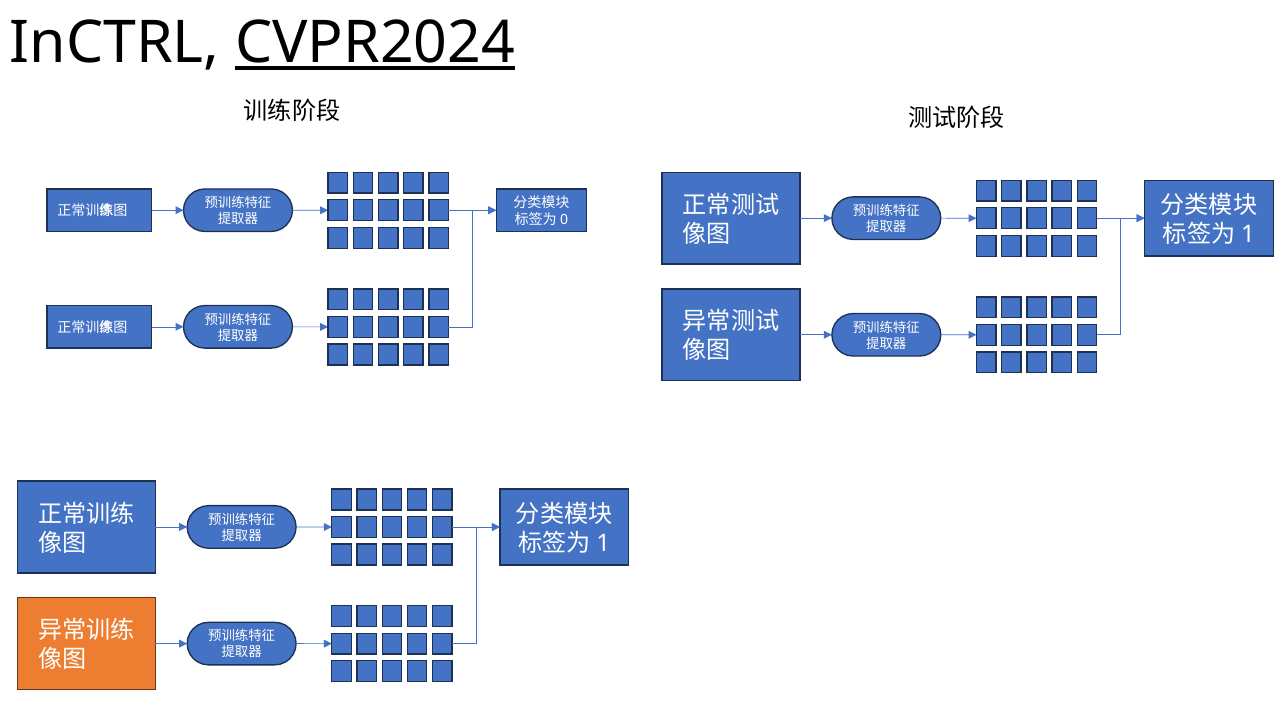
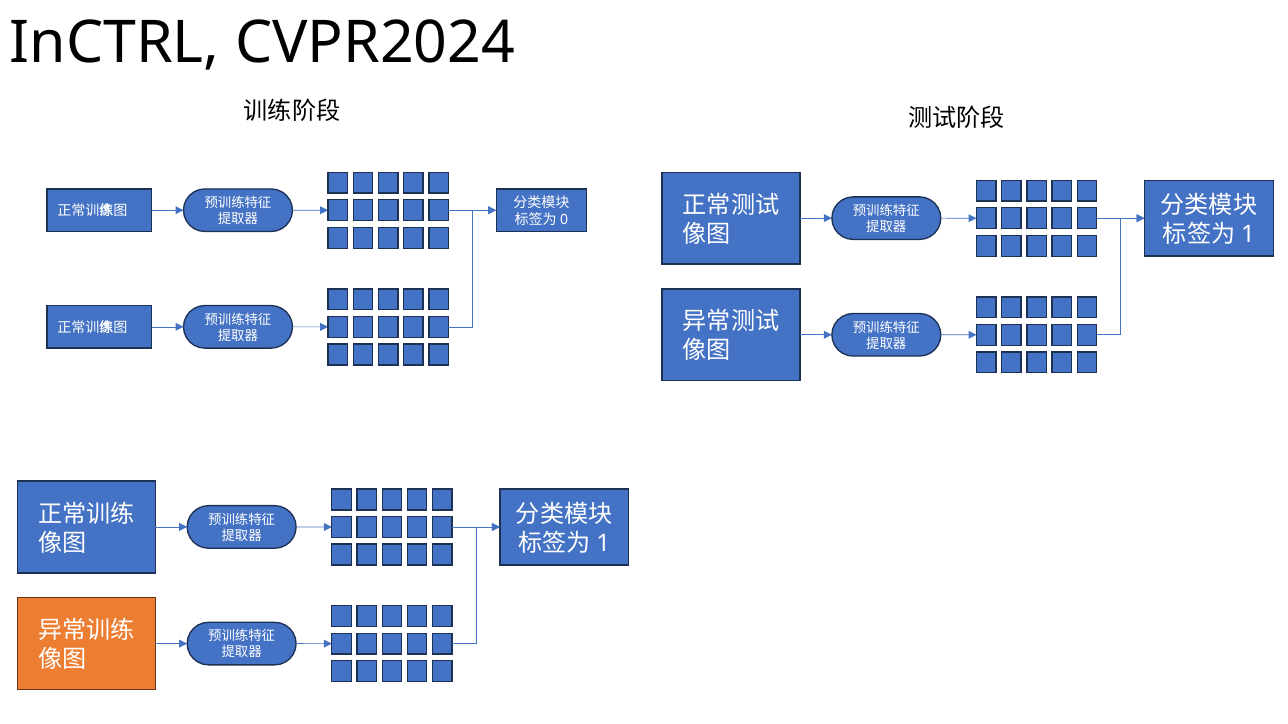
CVPR2024 underline: present -> none (375, 43)
